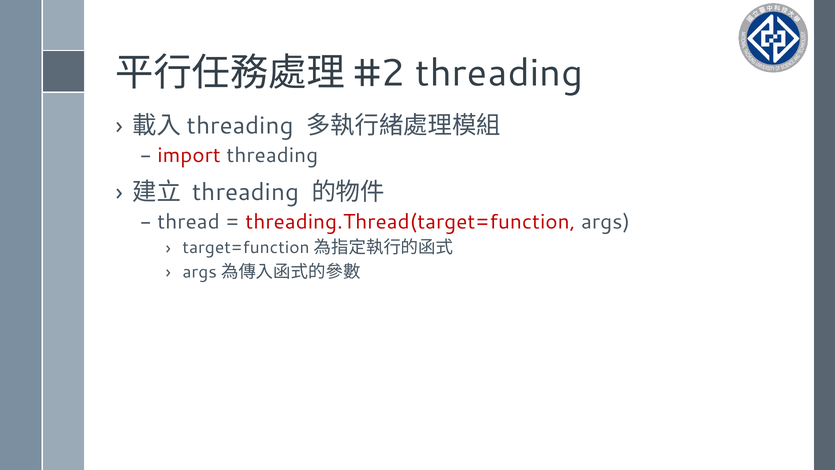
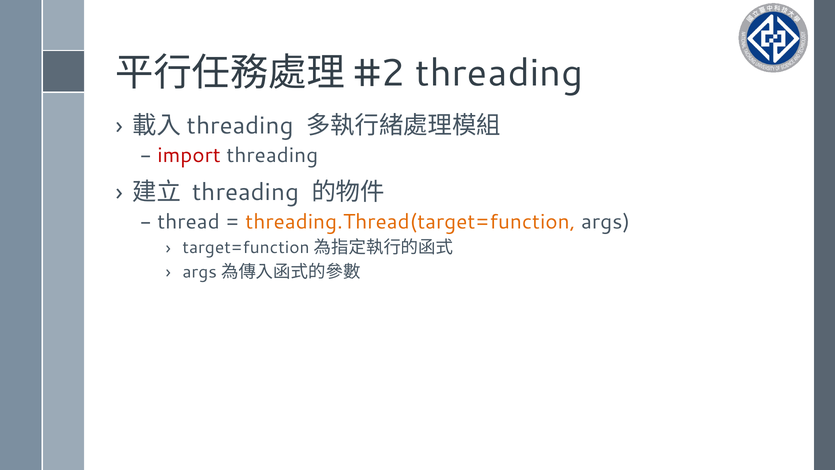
threading.Thread(target=function colour: red -> orange (410, 222)
